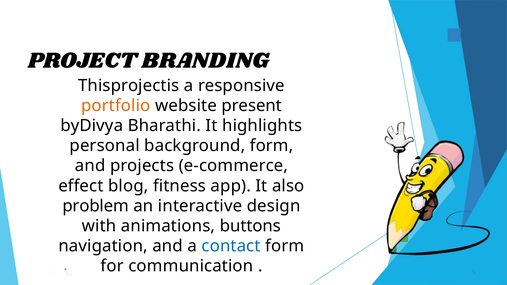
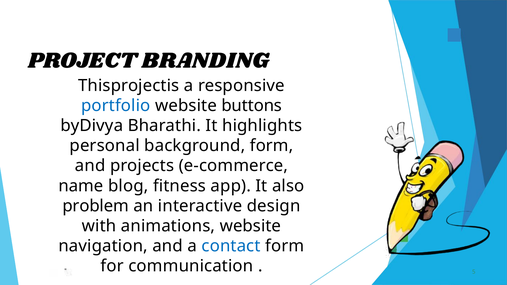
portfolio colour: orange -> blue (116, 106)
present: present -> buttons (252, 106)
effect: effect -> name (81, 186)
animations buttons: buttons -> website (250, 226)
